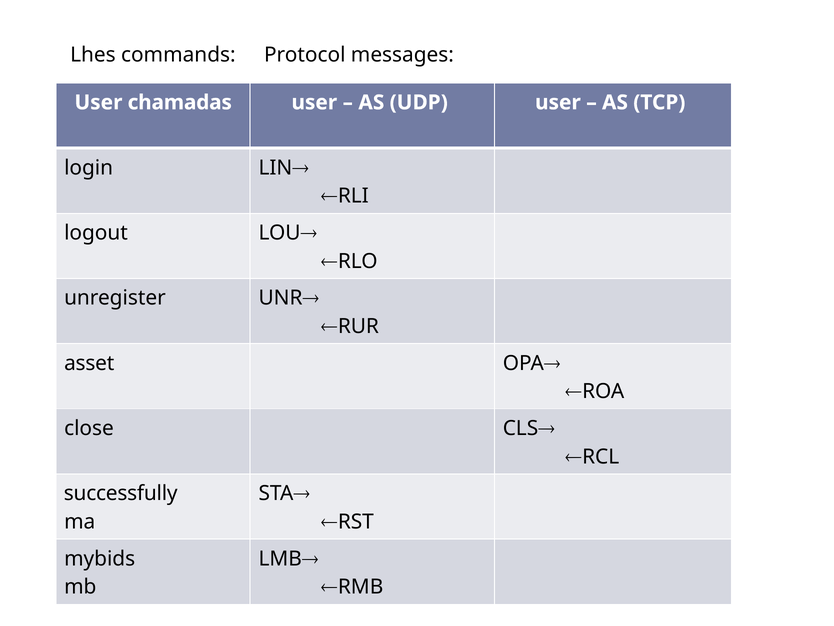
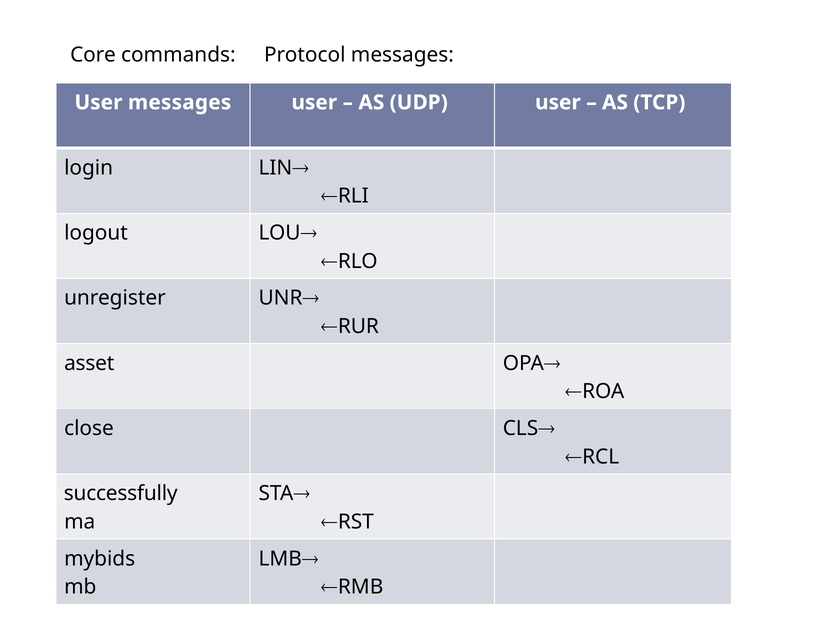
Lhes: Lhes -> Core (93, 55)
User chamadas: chamadas -> messages (180, 102)
